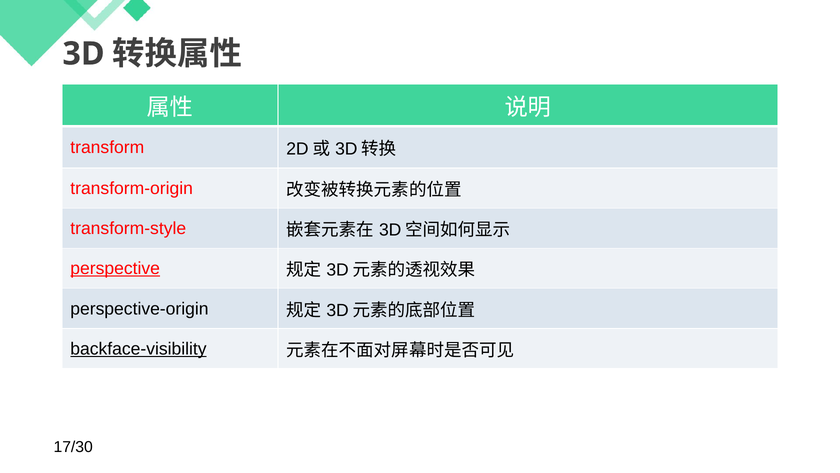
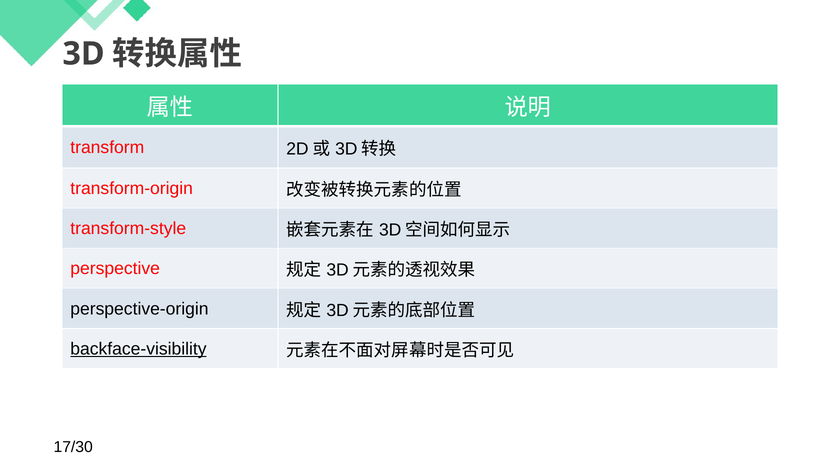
perspective underline: present -> none (115, 268)
